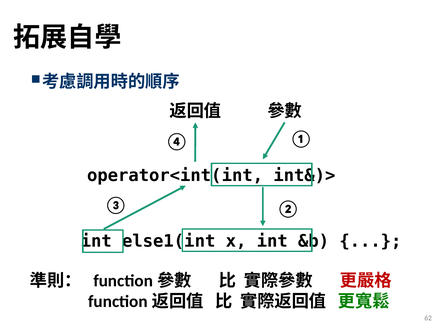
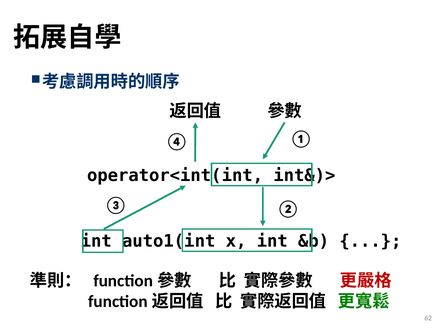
else1(int: else1(int -> auto1(int (169, 241)
